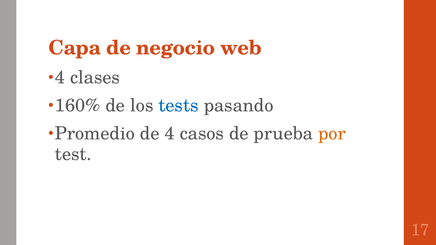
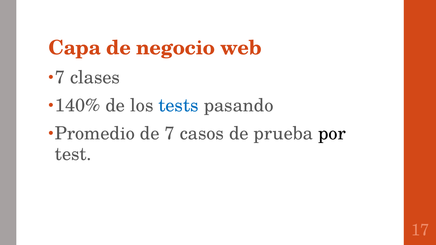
4: 4 -> 7 (60, 78)
160%: 160% -> 140% (78, 106)
de 4: 4 -> 7 (170, 134)
por colour: orange -> black (332, 134)
